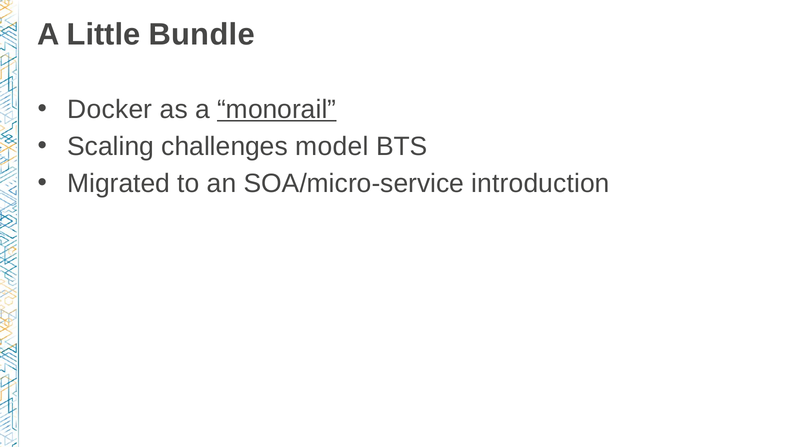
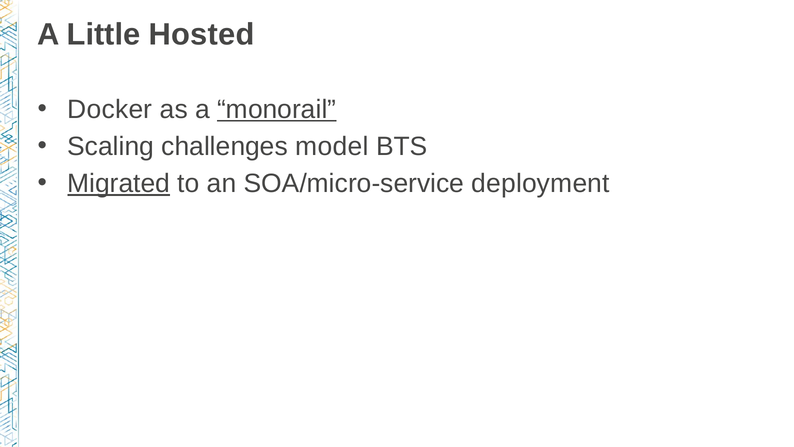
Bundle: Bundle -> Hosted (202, 35)
Migrated underline: none -> present (119, 183)
introduction: introduction -> deployment (541, 183)
